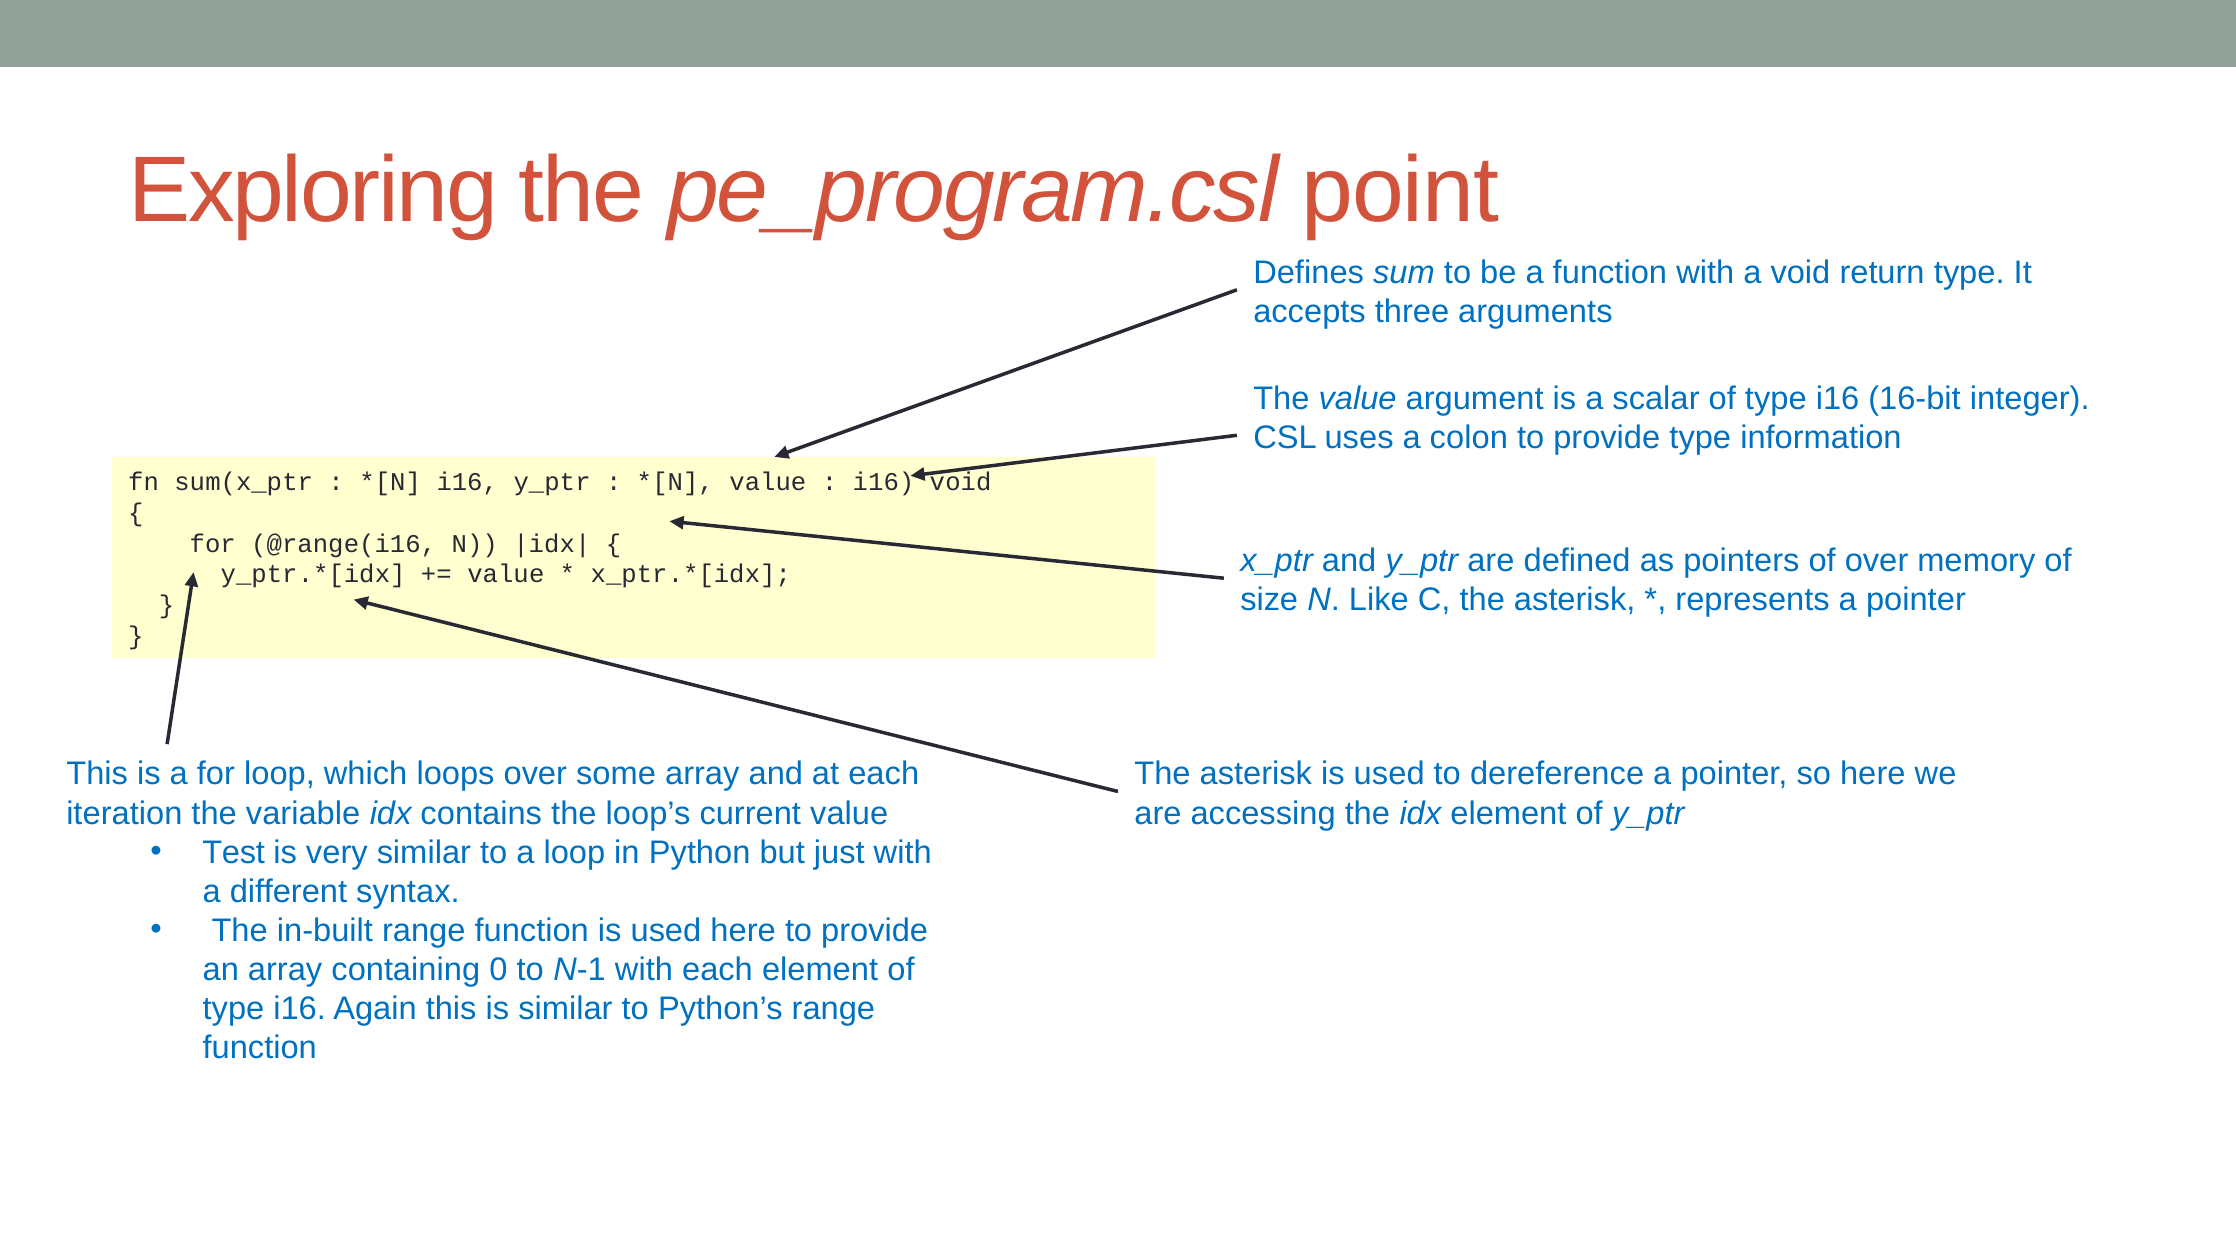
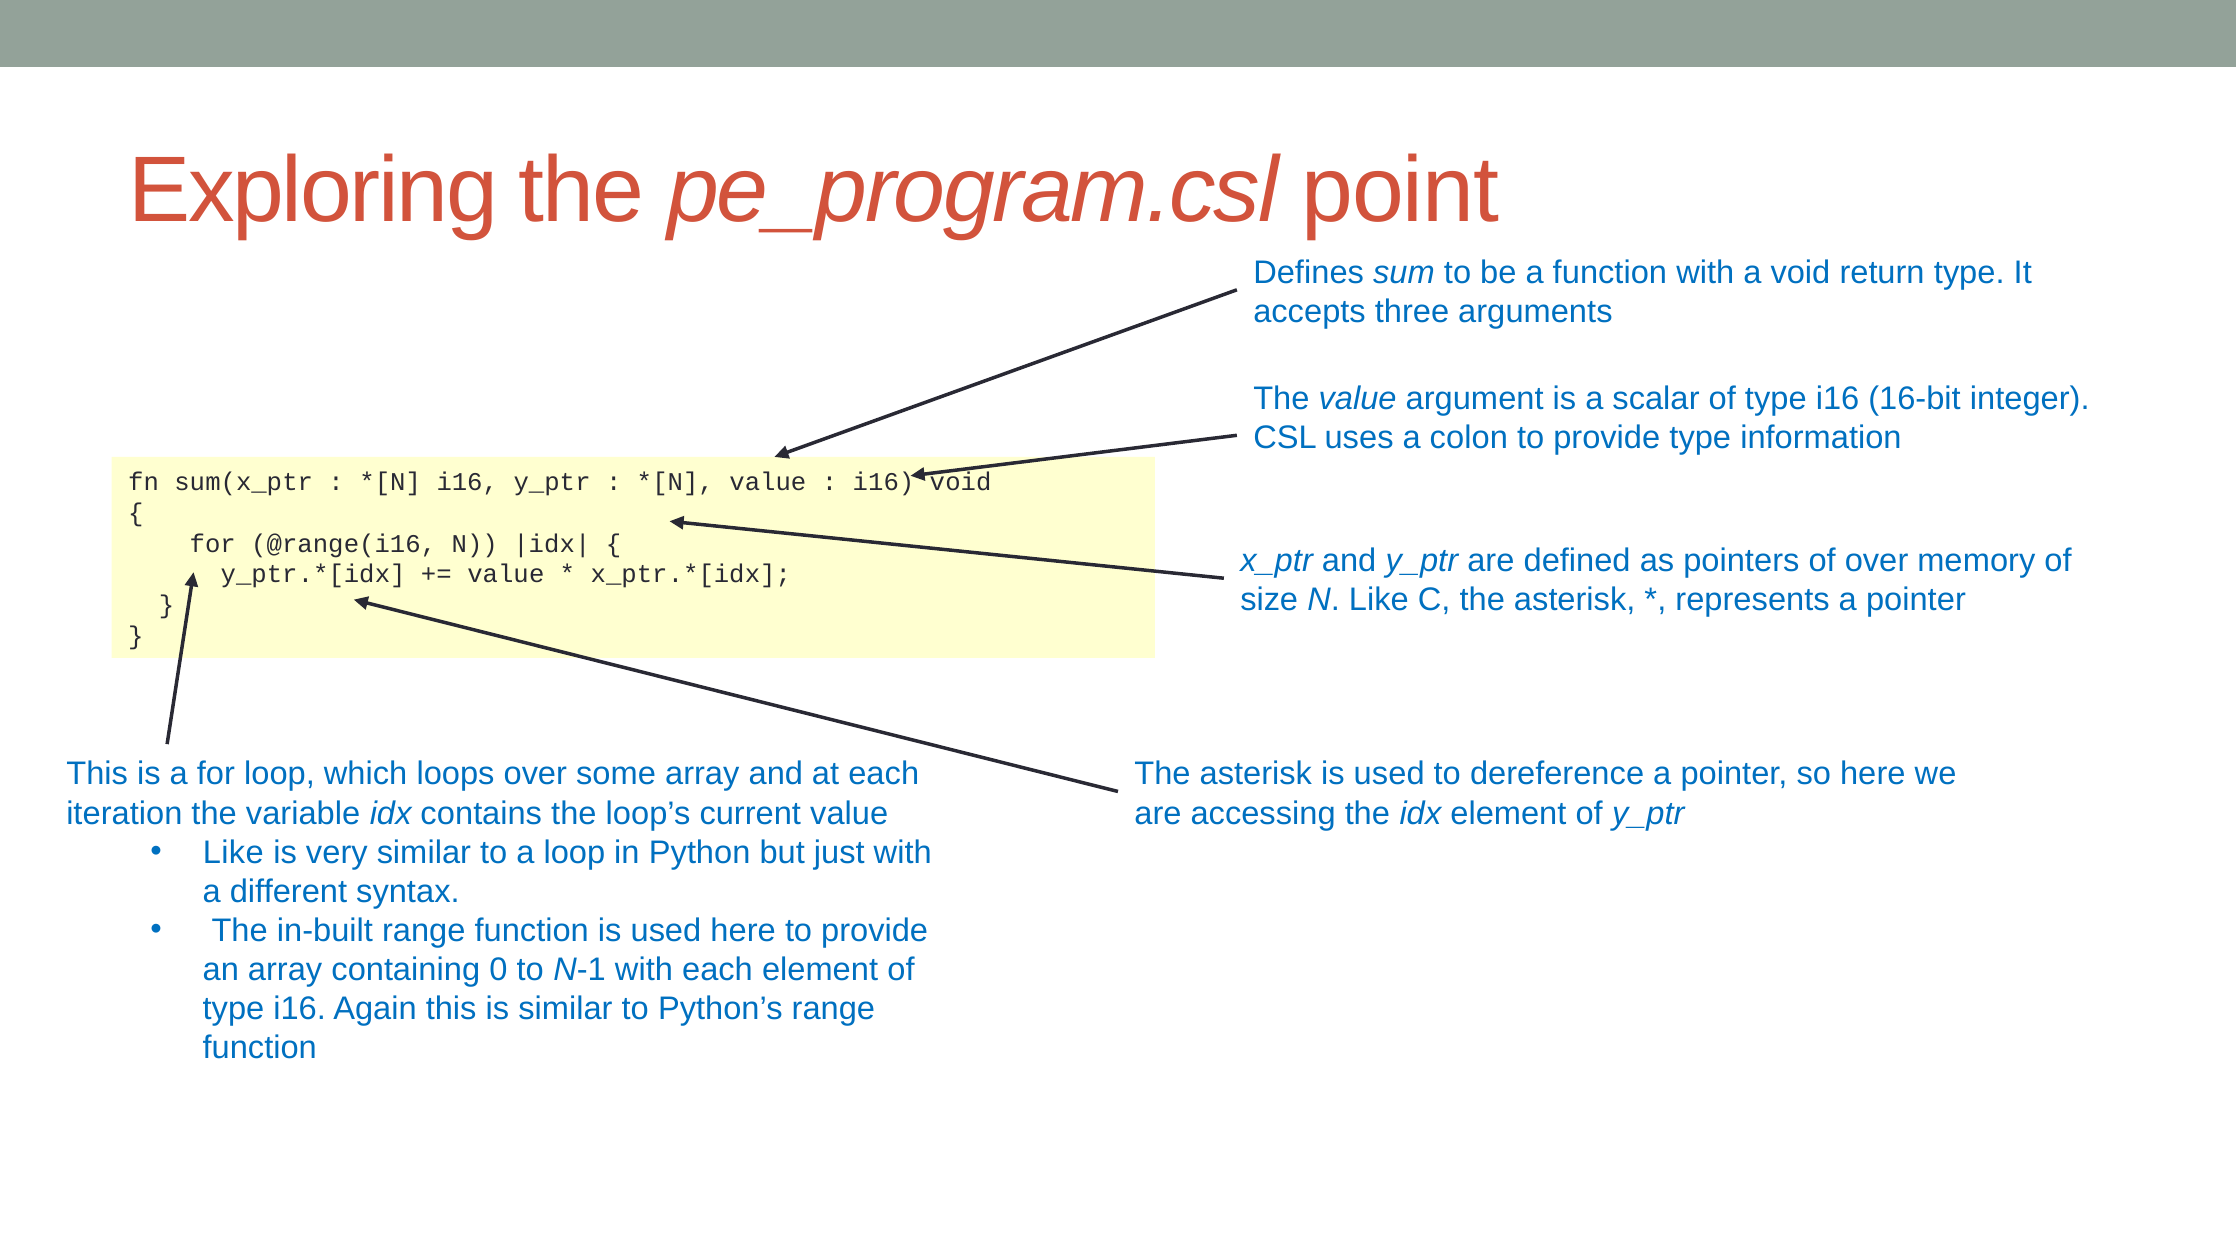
Test: Test -> Like (233, 853)
